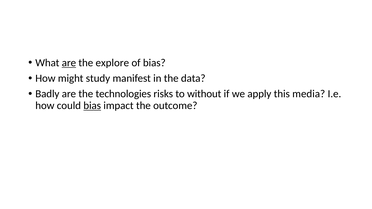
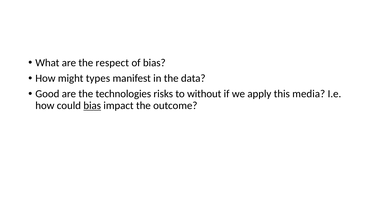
are underline: present -> none (69, 63)
explore: explore -> respect (112, 63)
study: study -> types (98, 78)
Badly: Badly -> Good (47, 94)
